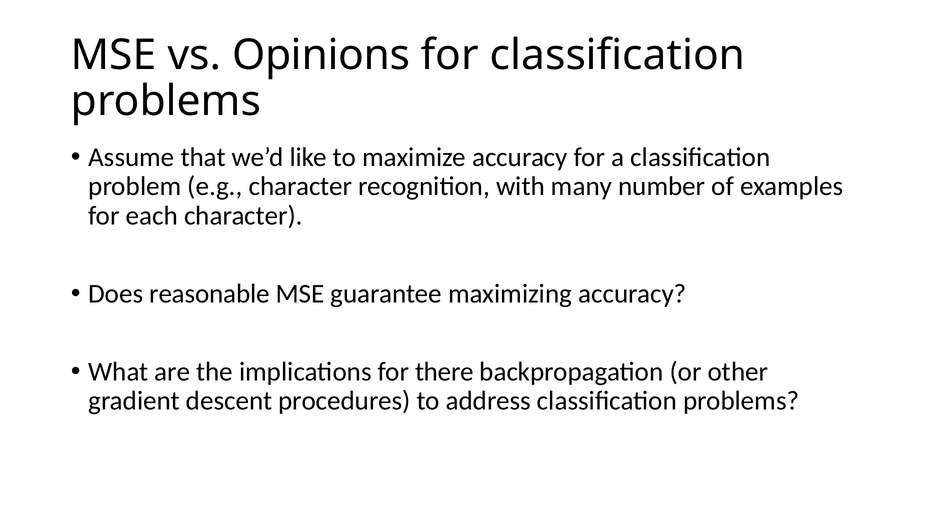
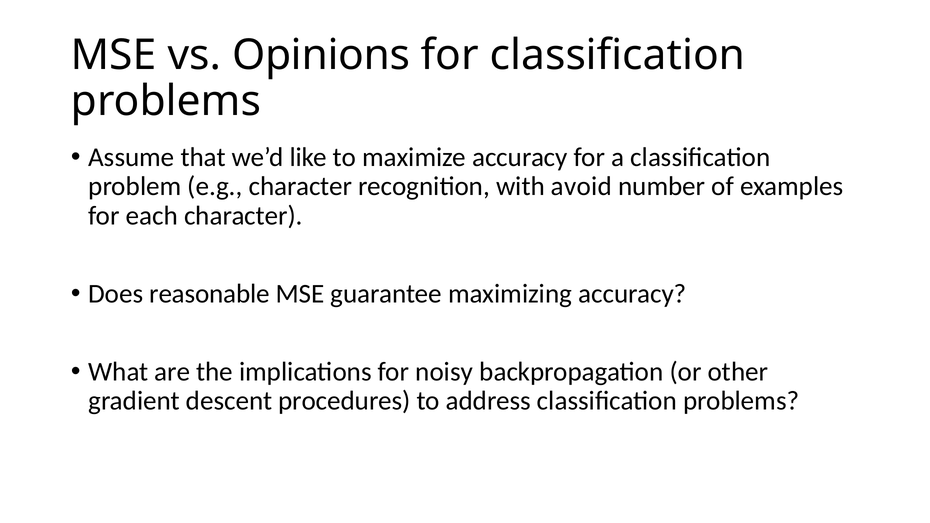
many: many -> avoid (581, 187)
there: there -> noisy (444, 372)
